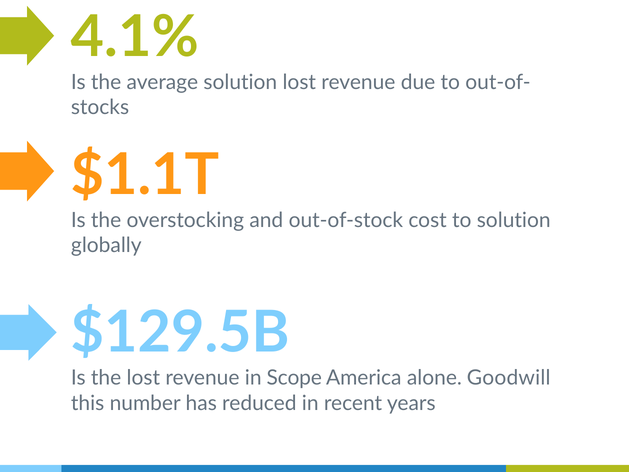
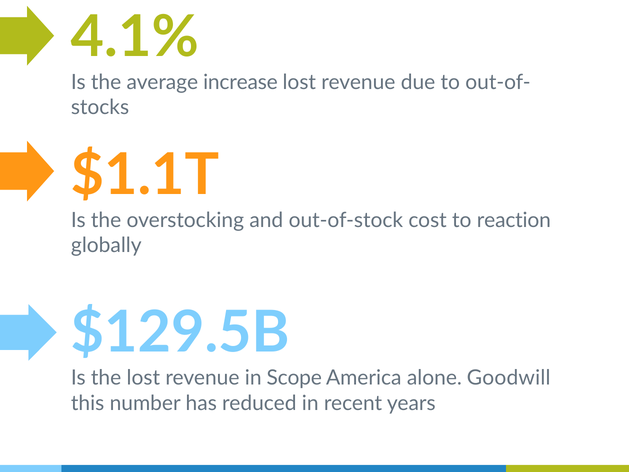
average solution: solution -> increase (240, 82)
to solution: solution -> reaction (514, 220)
